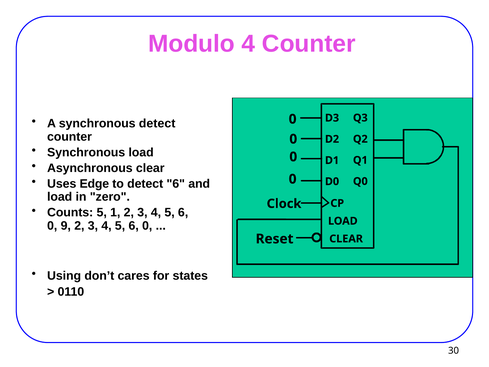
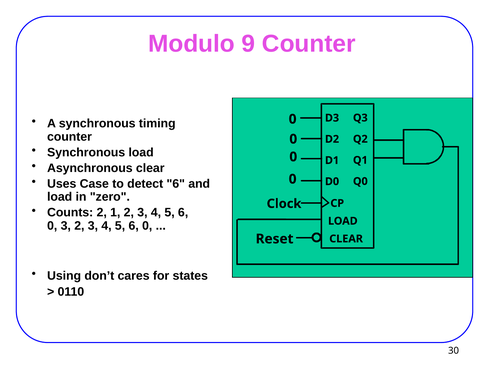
Modulo 4: 4 -> 9 (248, 44)
synchronous detect: detect -> timing (157, 123)
Edge: Edge -> Case (94, 184)
Counts 5: 5 -> 2 (102, 212)
0 9: 9 -> 3 (66, 226)
